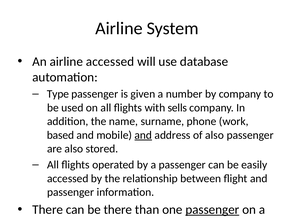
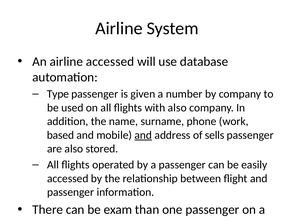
with sells: sells -> also (177, 108)
of also: also -> sells (215, 135)
be there: there -> exam (118, 210)
passenger underline: present -> none (212, 210)
